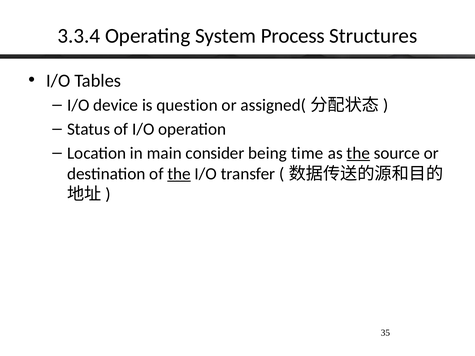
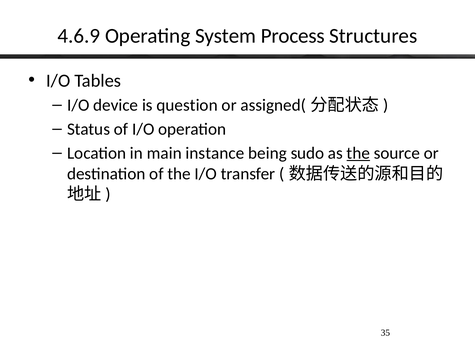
3.3.4: 3.3.4 -> 4.6.9 (79, 36)
consider: consider -> instance (215, 153)
time: time -> sudo (307, 153)
the underline: present -> none (179, 174)
